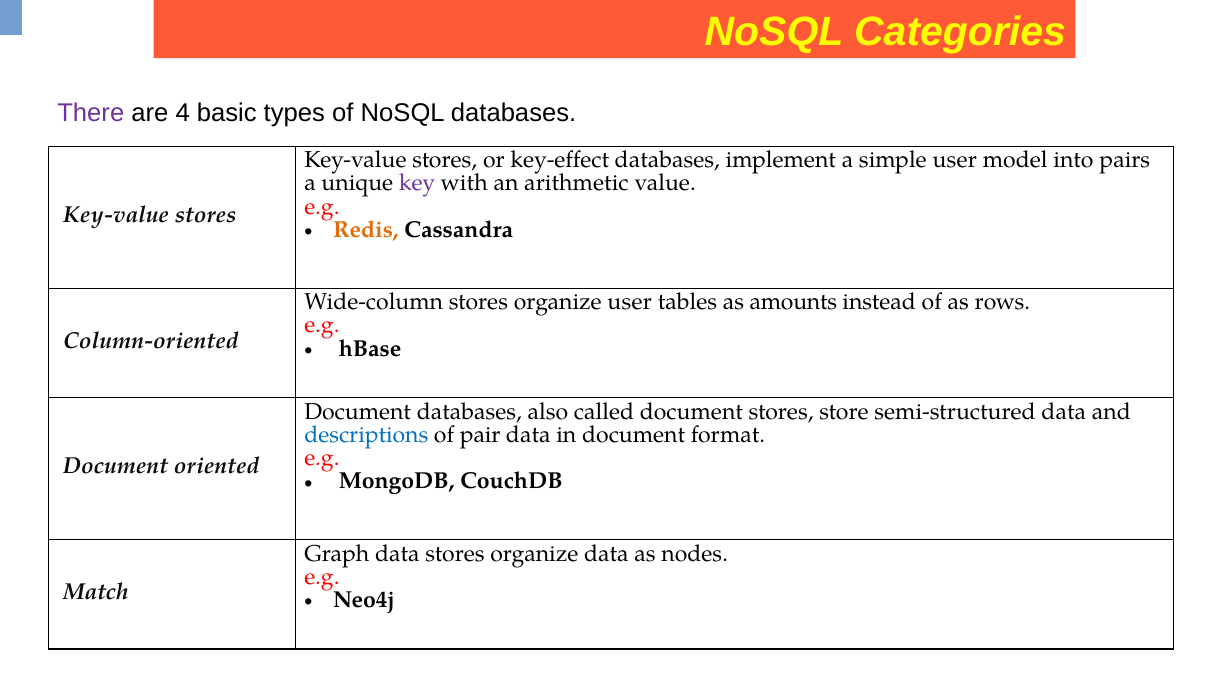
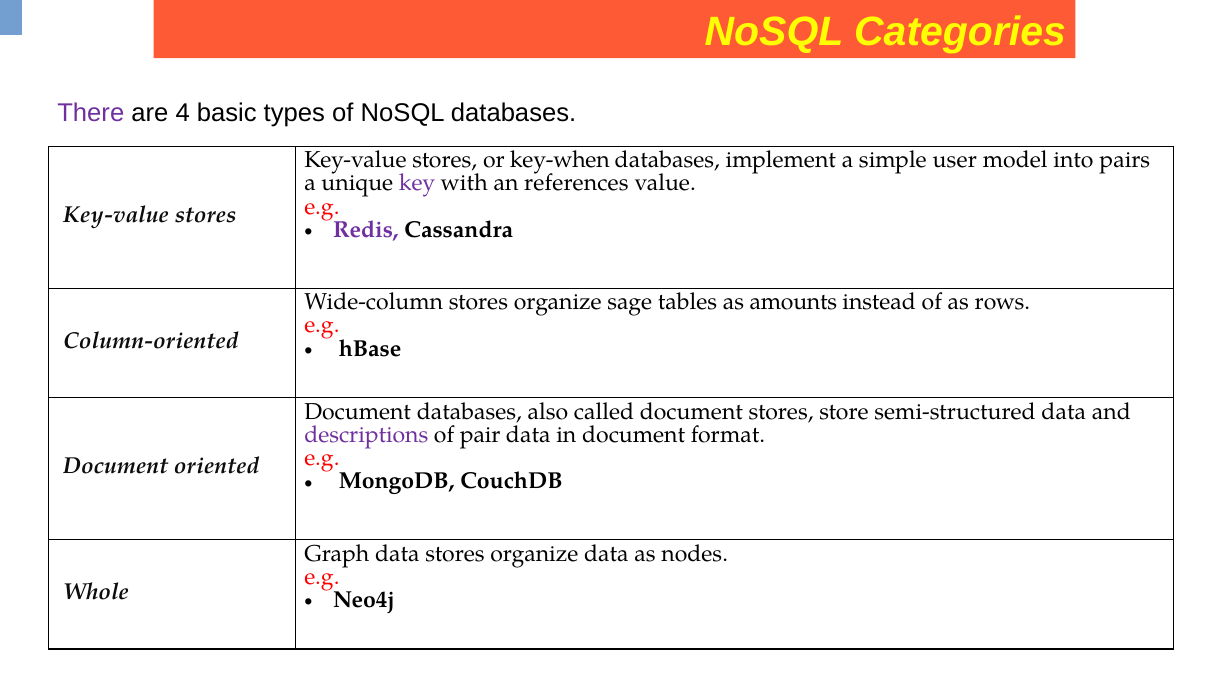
key-effect: key-effect -> key-when (560, 160)
arithmetic: arithmetic -> references (576, 183)
Redis colour: orange -> purple (366, 230)
organize user: user -> sage (630, 302)
descriptions colour: blue -> purple (366, 435)
Match: Match -> Whole (96, 592)
